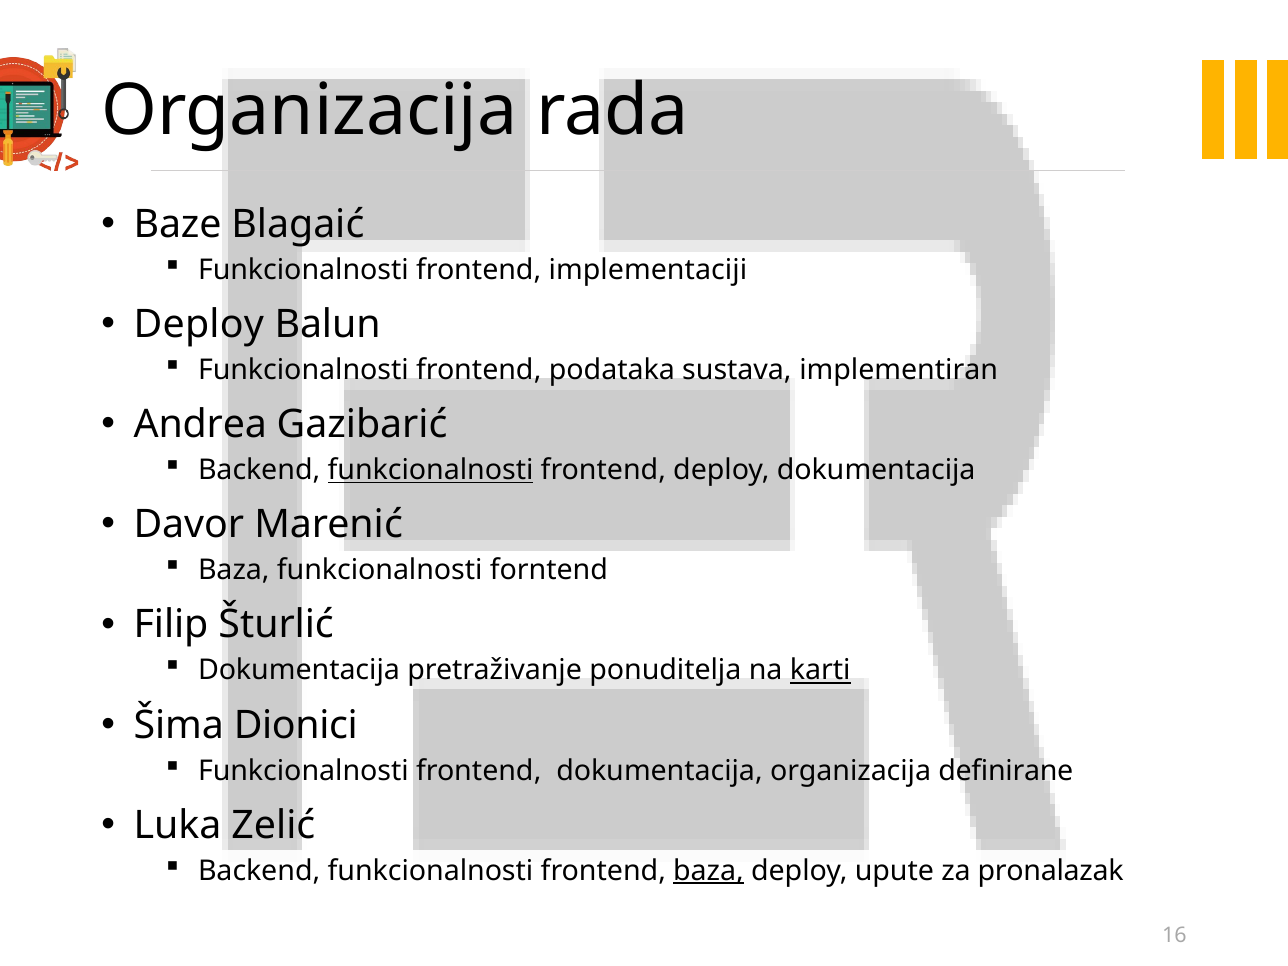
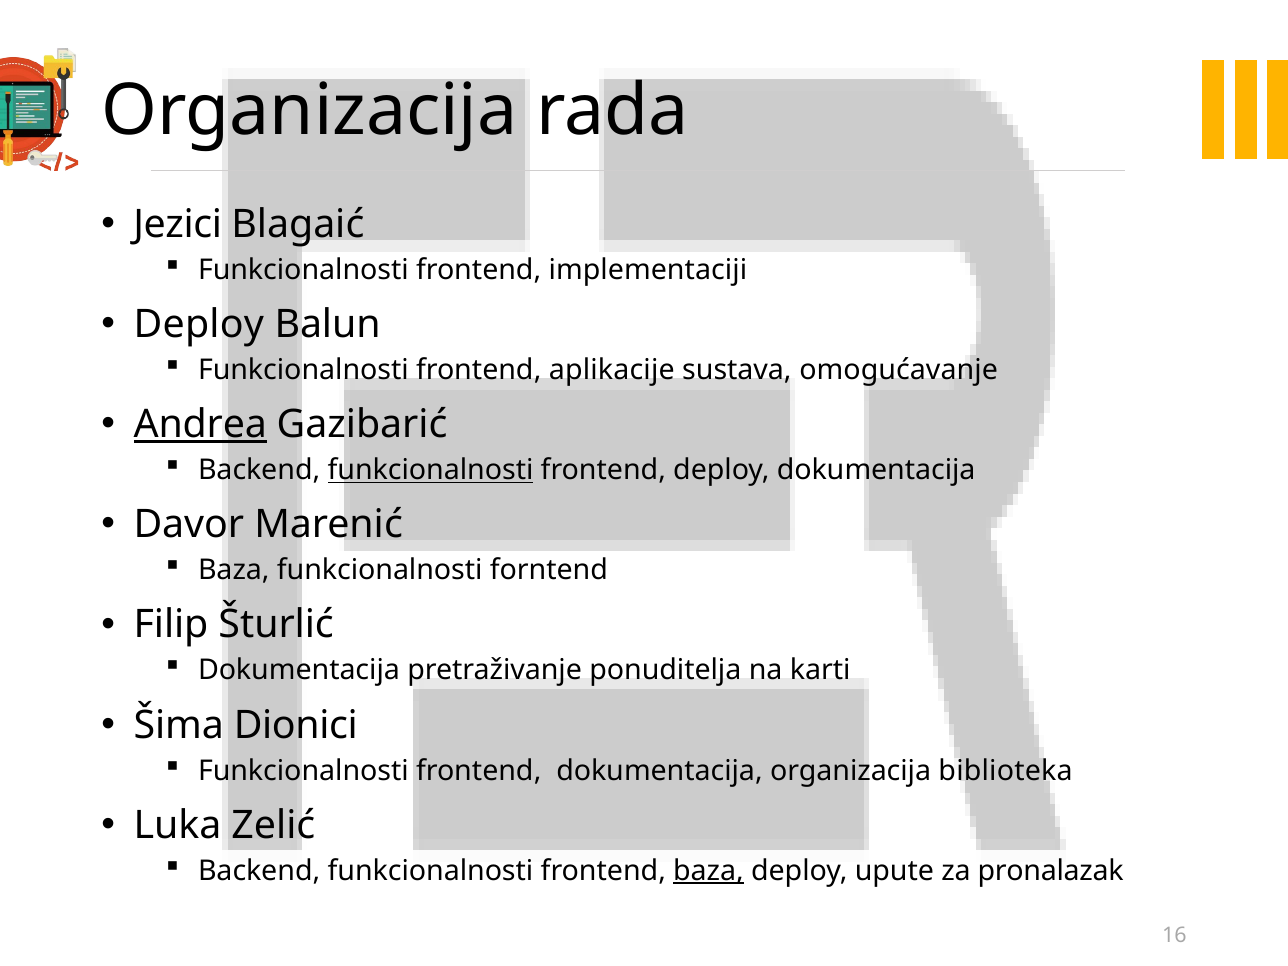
Baze: Baze -> Jezici (178, 224)
podataka: podataka -> aplikacije (612, 370)
implementiran: implementiran -> omogućavanje (899, 370)
Andrea underline: none -> present (200, 424)
karti underline: present -> none (820, 671)
definirane: definirane -> biblioteka (1006, 771)
